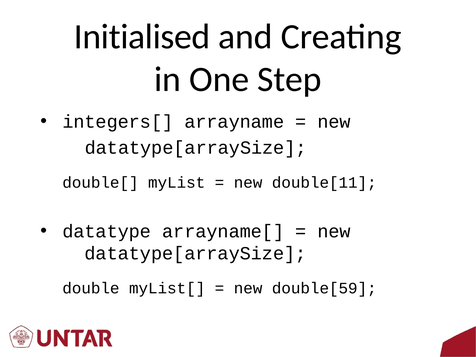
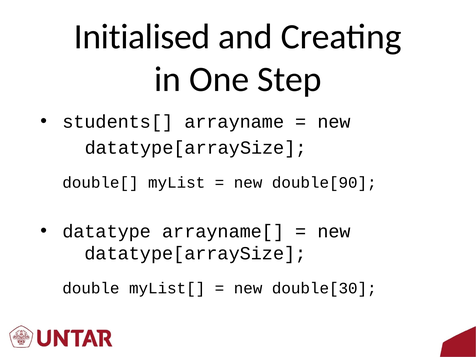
integers[: integers[ -> students[ (118, 122)
double[11: double[11 -> double[90 (324, 182)
double[59: double[59 -> double[30 (324, 288)
